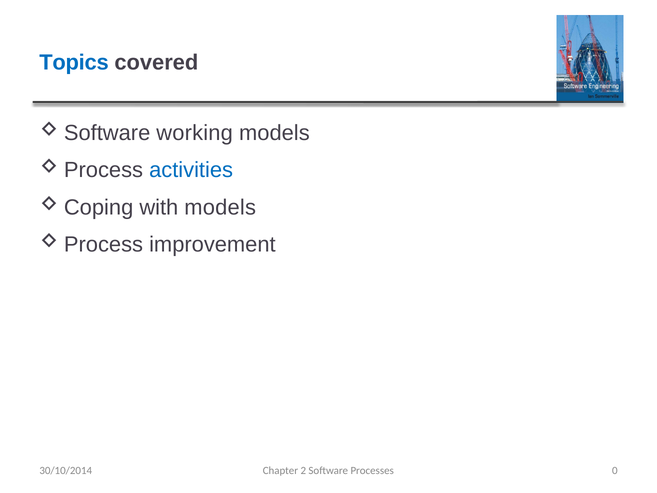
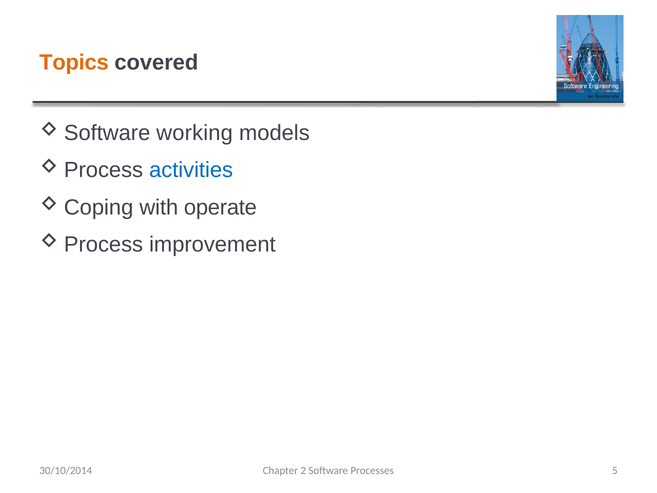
Topics colour: blue -> orange (74, 62)
with models: models -> operate (220, 207)
0: 0 -> 5 (615, 470)
